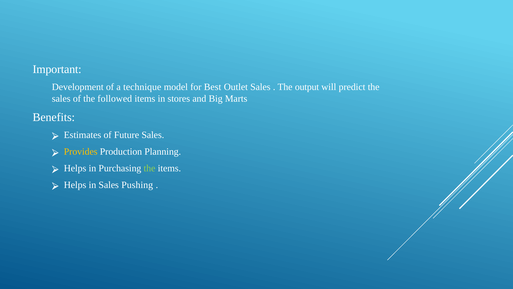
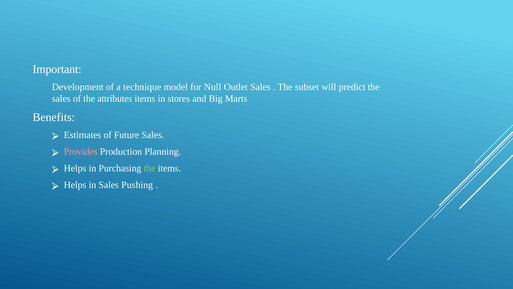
Best: Best -> Null (213, 87)
output: output -> subset (307, 87)
followed: followed -> attributes (115, 98)
Provides colour: yellow -> pink (81, 151)
